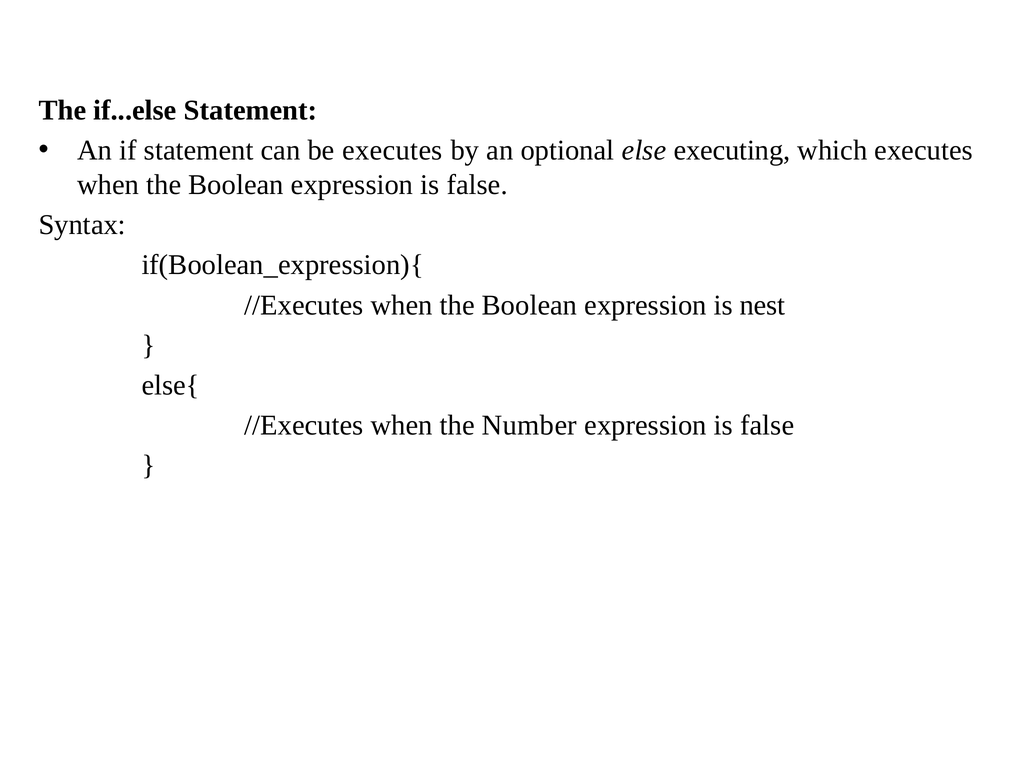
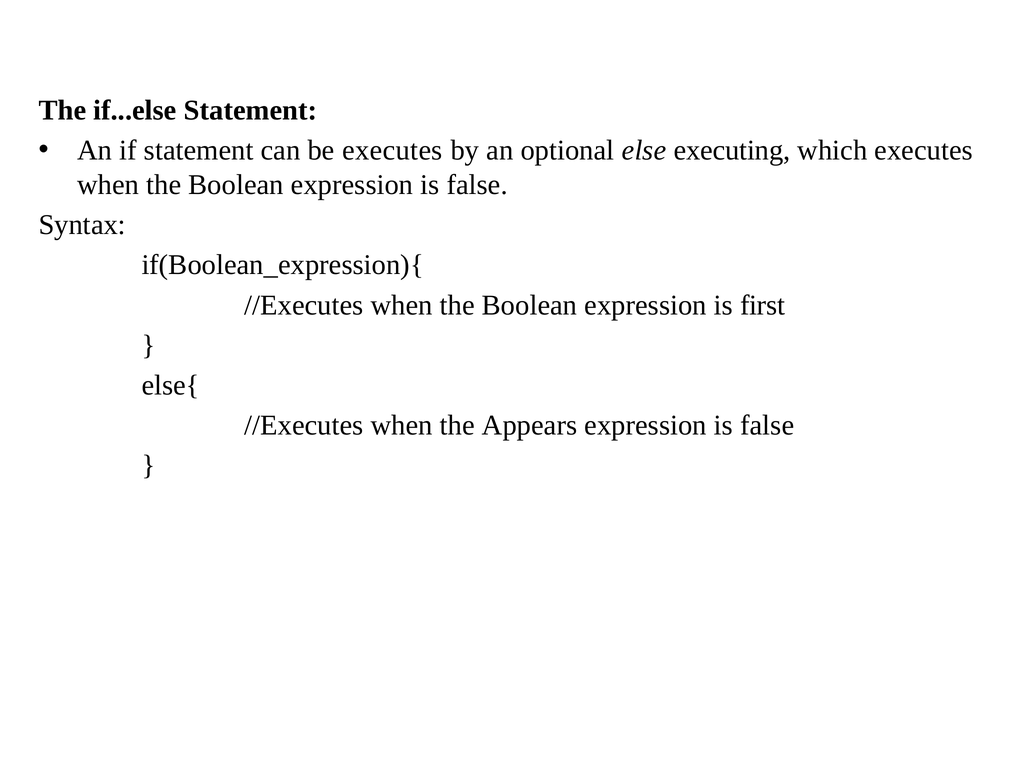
nest: nest -> first (763, 305)
Number: Number -> Appears (530, 425)
